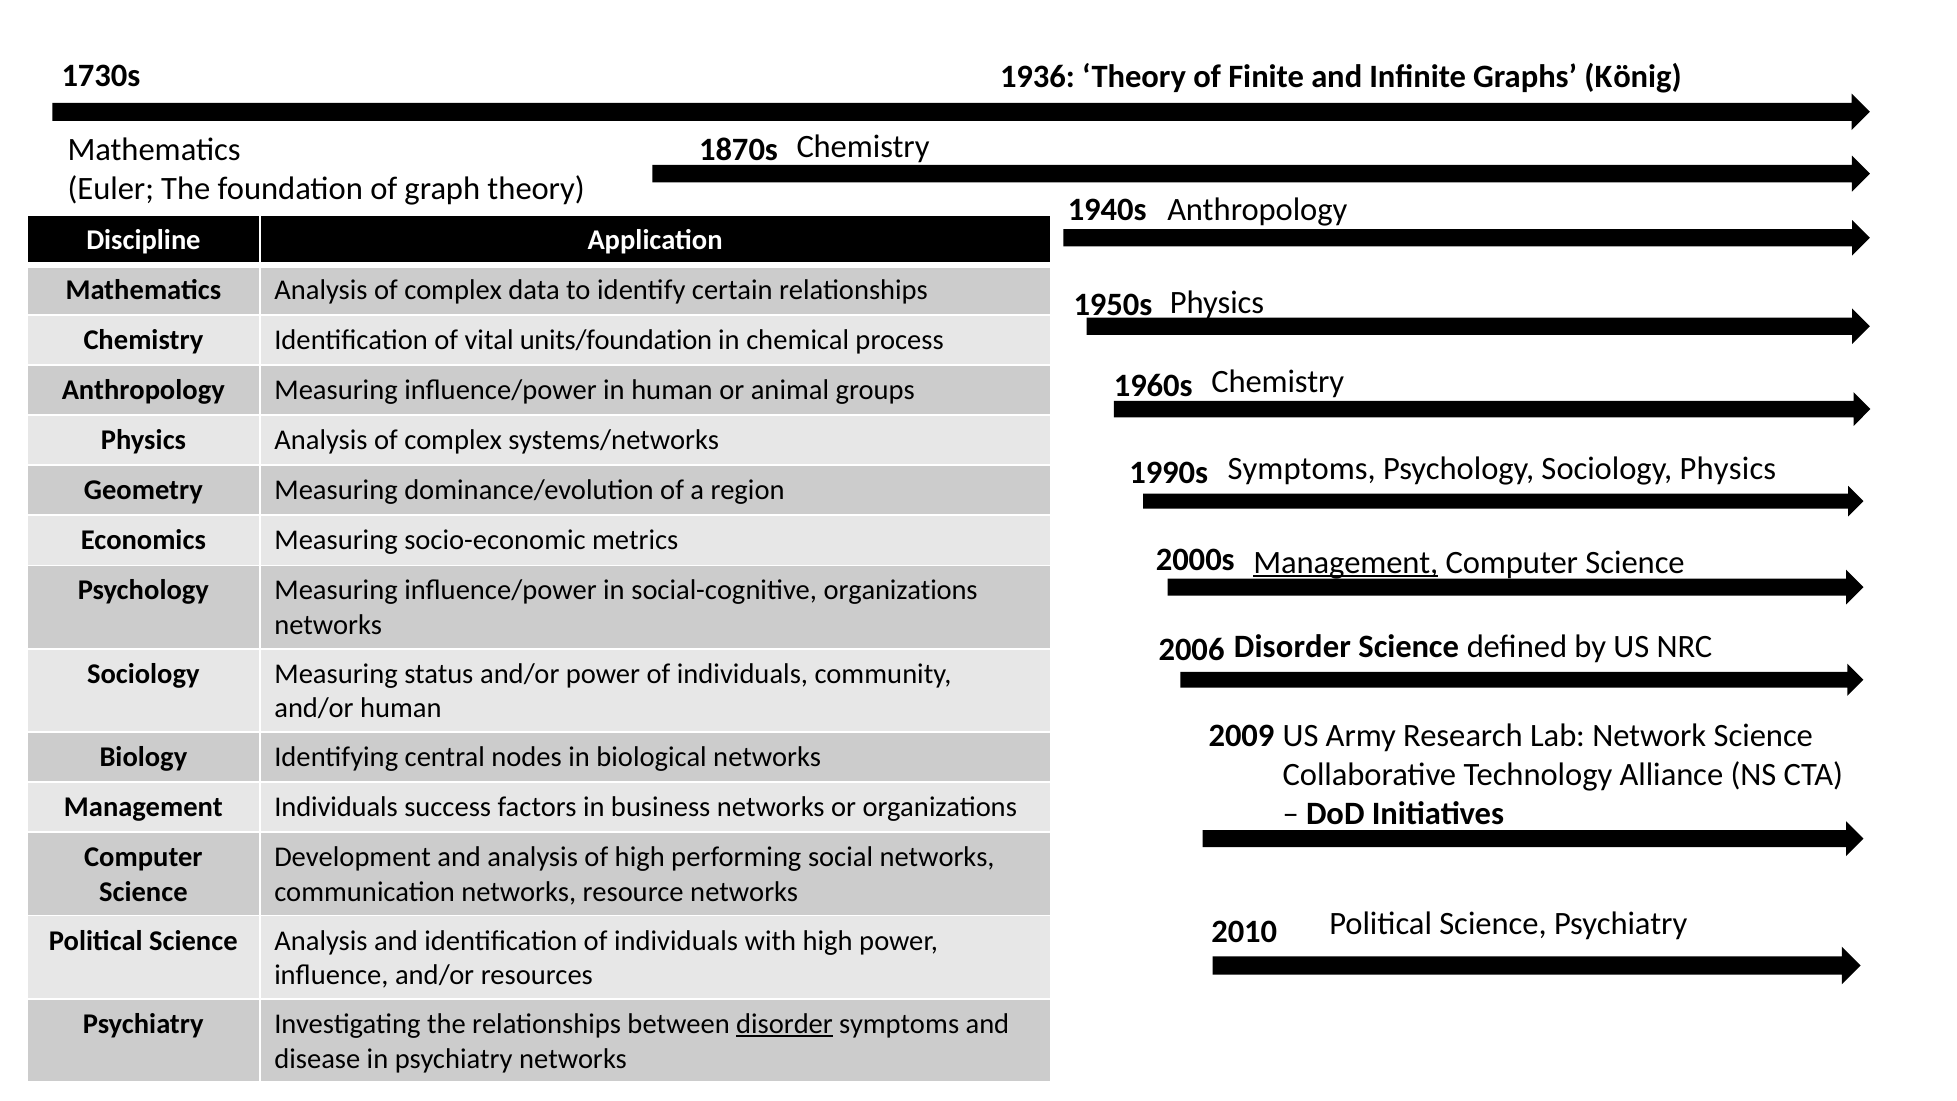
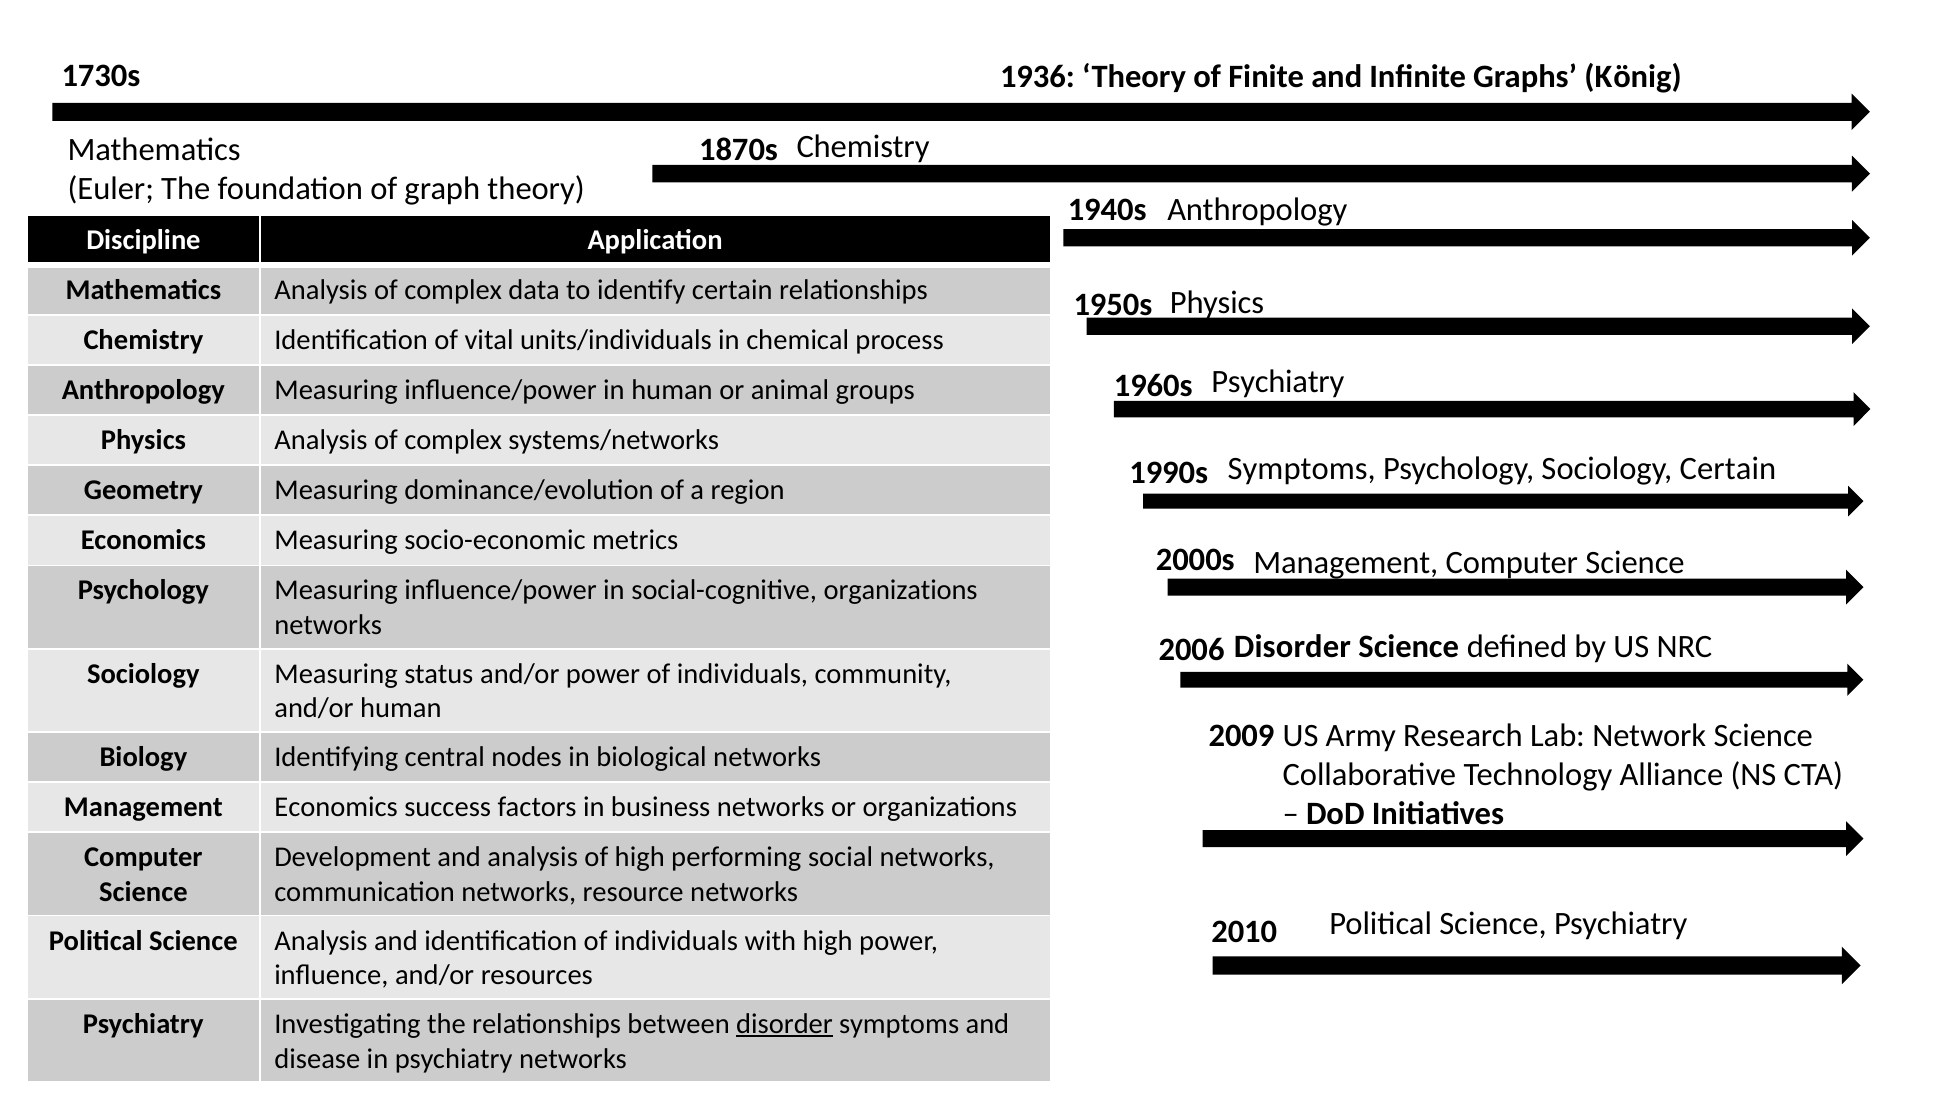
units/foundation: units/foundation -> units/individuals (616, 340)
Chemistry: Chemistry -> Psychiatry (1278, 381)
Sociology Physics: Physics -> Certain (1728, 468)
Management underline: present -> none (1346, 562)
Management Individuals: Individuals -> Economics (336, 807)
